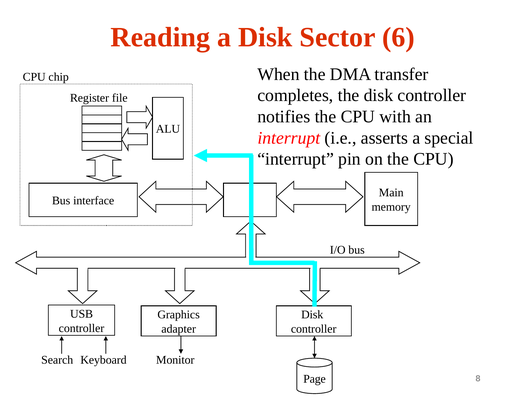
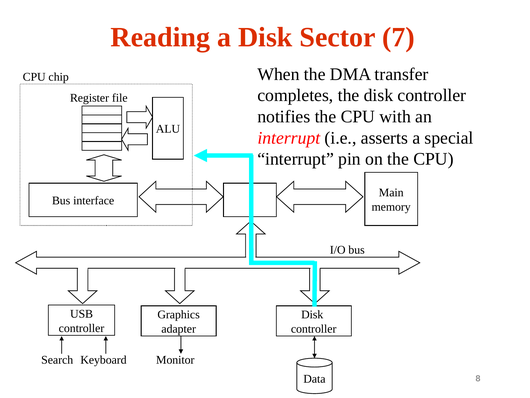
6: 6 -> 7 (398, 37)
Page: Page -> Data (314, 378)
